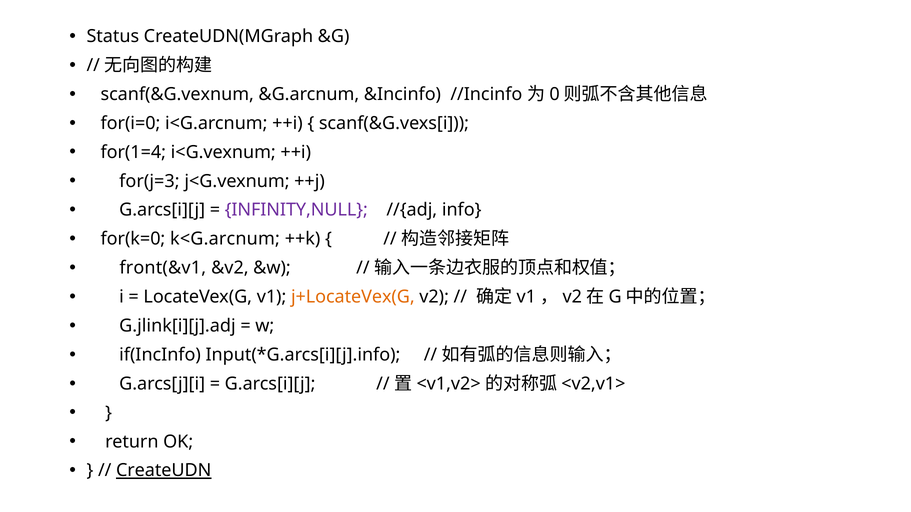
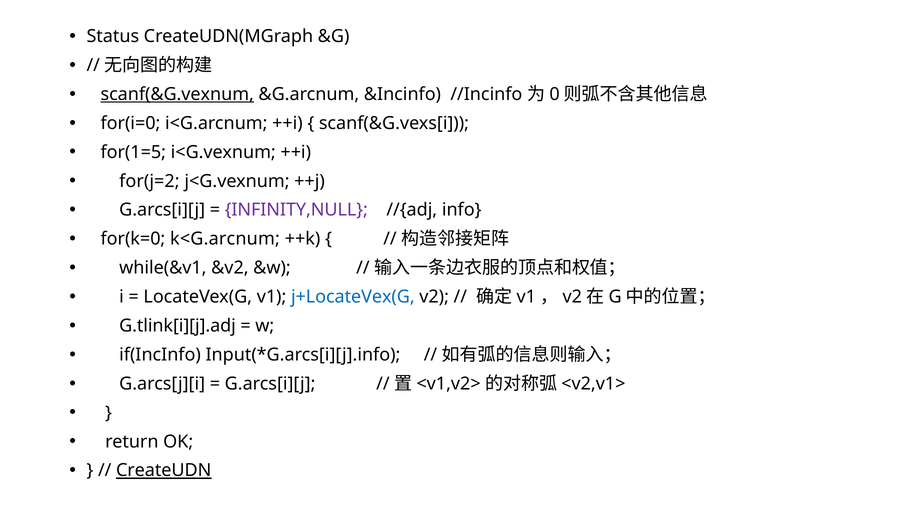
scanf(&G.vexnum underline: none -> present (177, 94)
for(1=4: for(1=4 -> for(1=5 (133, 152)
for(j=3: for(j=3 -> for(j=2 (149, 181)
front(&v1: front(&v1 -> while(&v1 (163, 268)
j+LocateVex(G colour: orange -> blue (353, 297)
G.jlink[i][j].adj: G.jlink[i][j].adj -> G.tlink[i][j].adj (177, 326)
